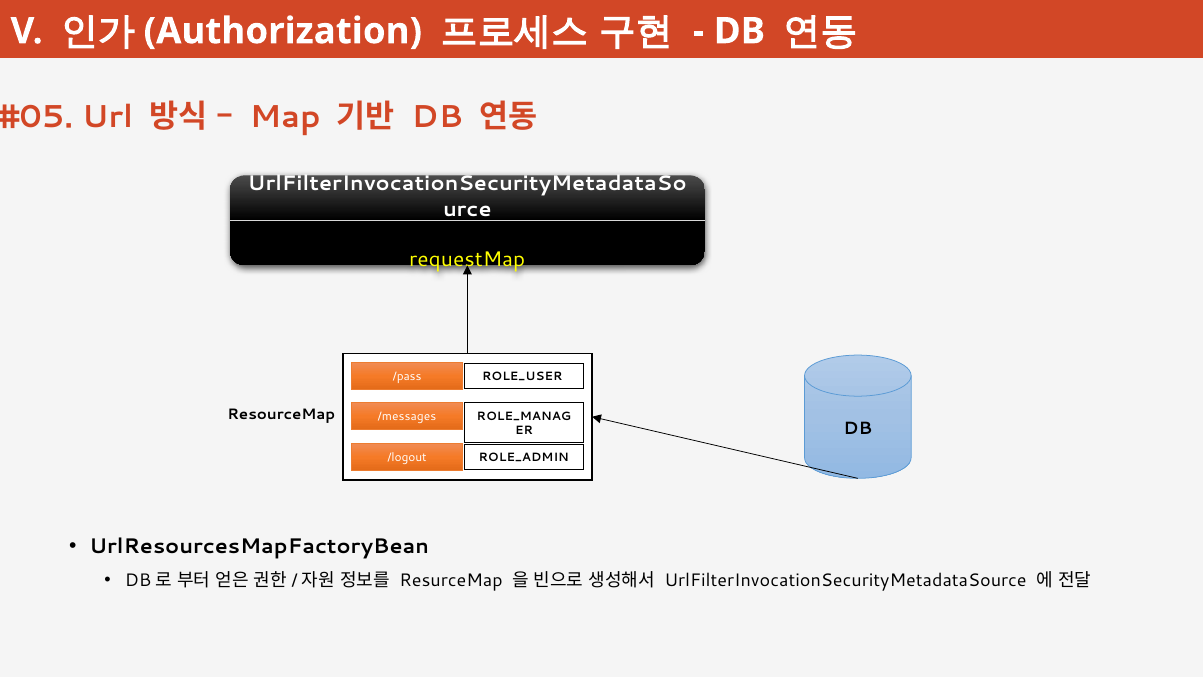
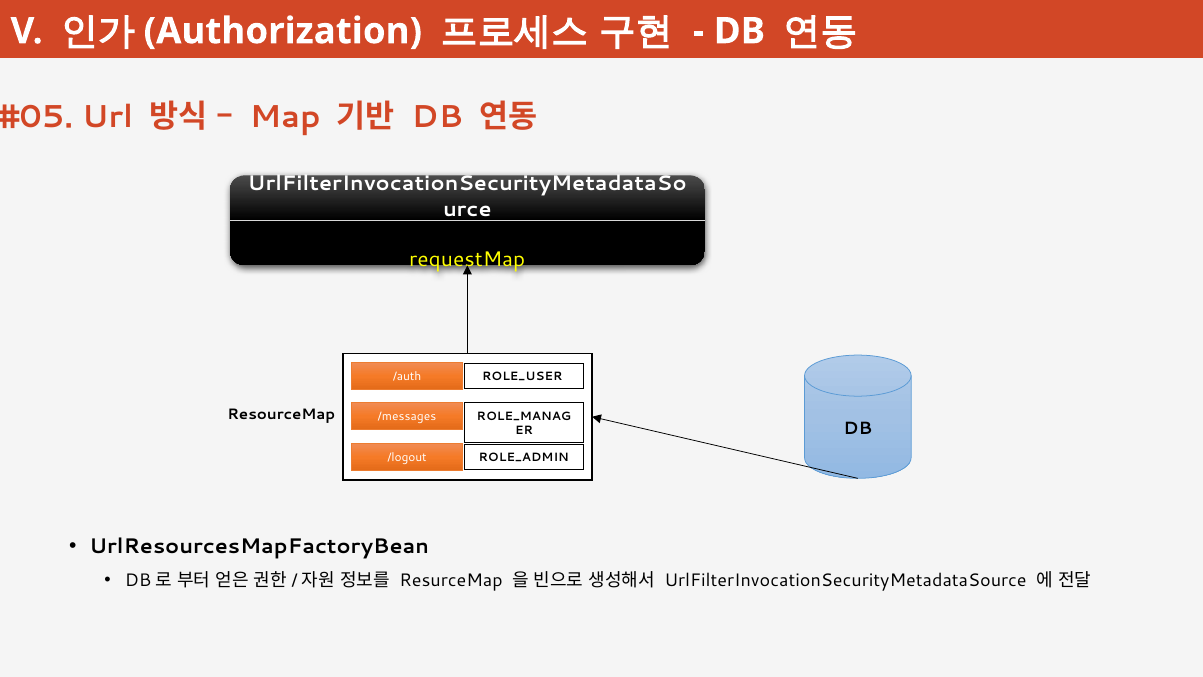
/pass: /pass -> /auth (407, 377)
